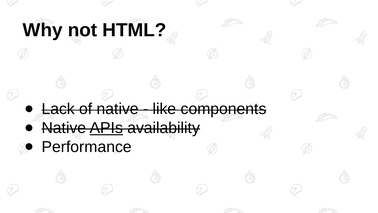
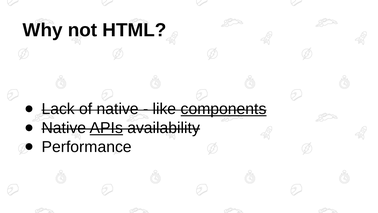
components underline: none -> present (224, 109)
